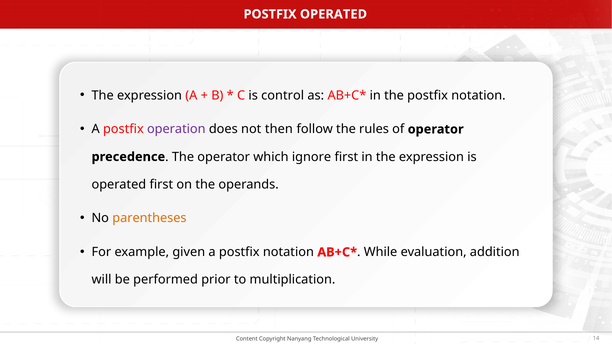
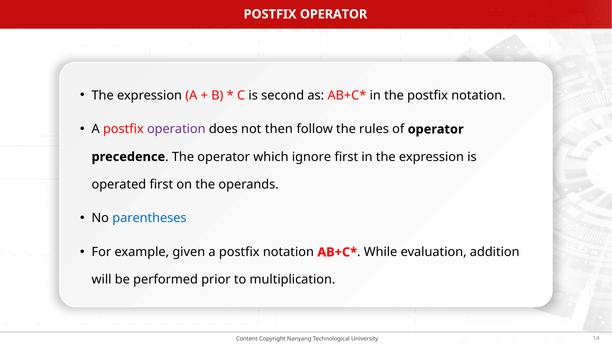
POSTFIX OPERATED: OPERATED -> OPERATOR (334, 14)
control: control -> second (283, 95)
parentheses colour: orange -> blue (149, 218)
